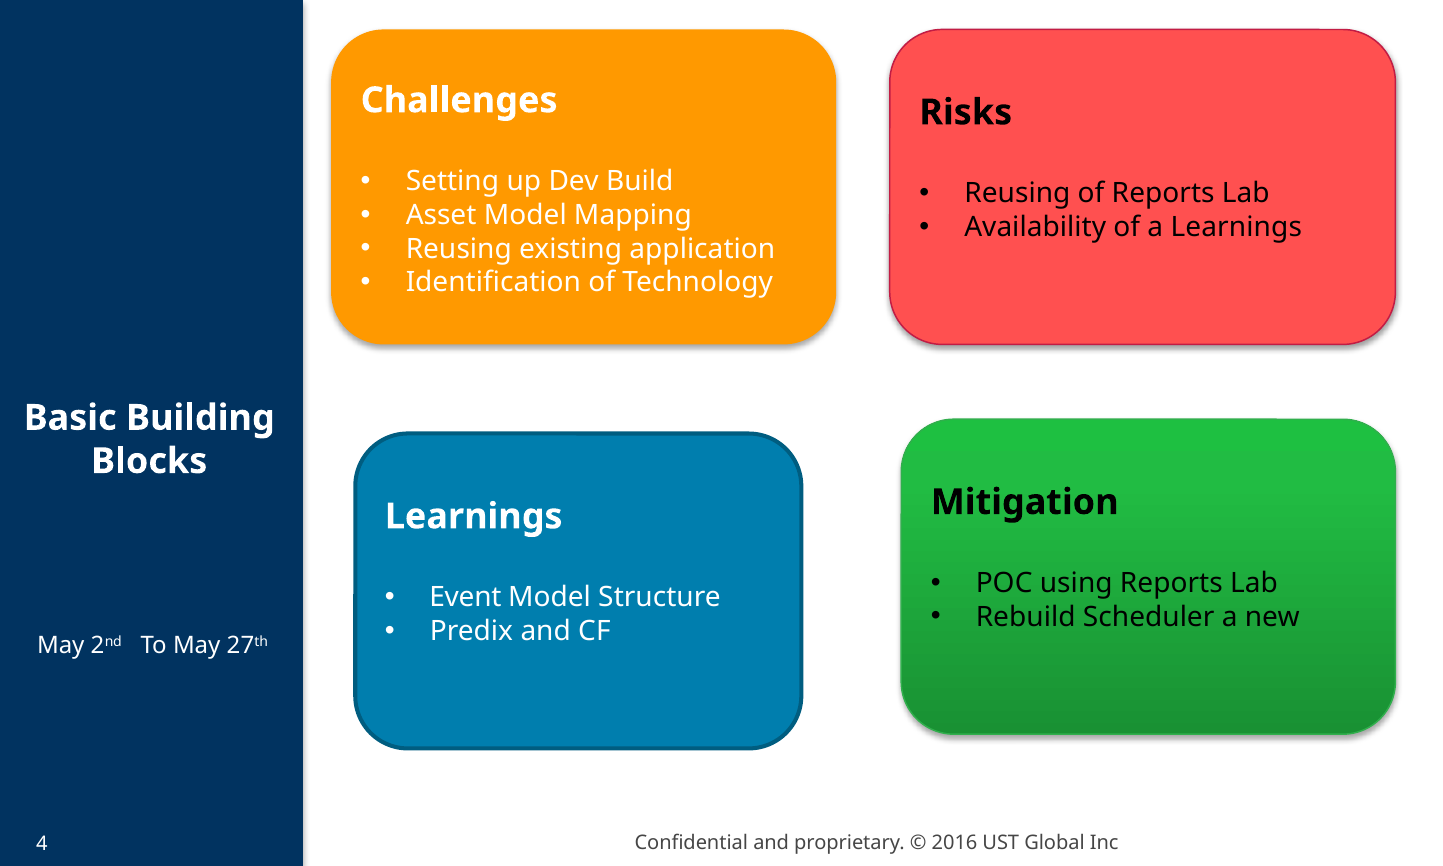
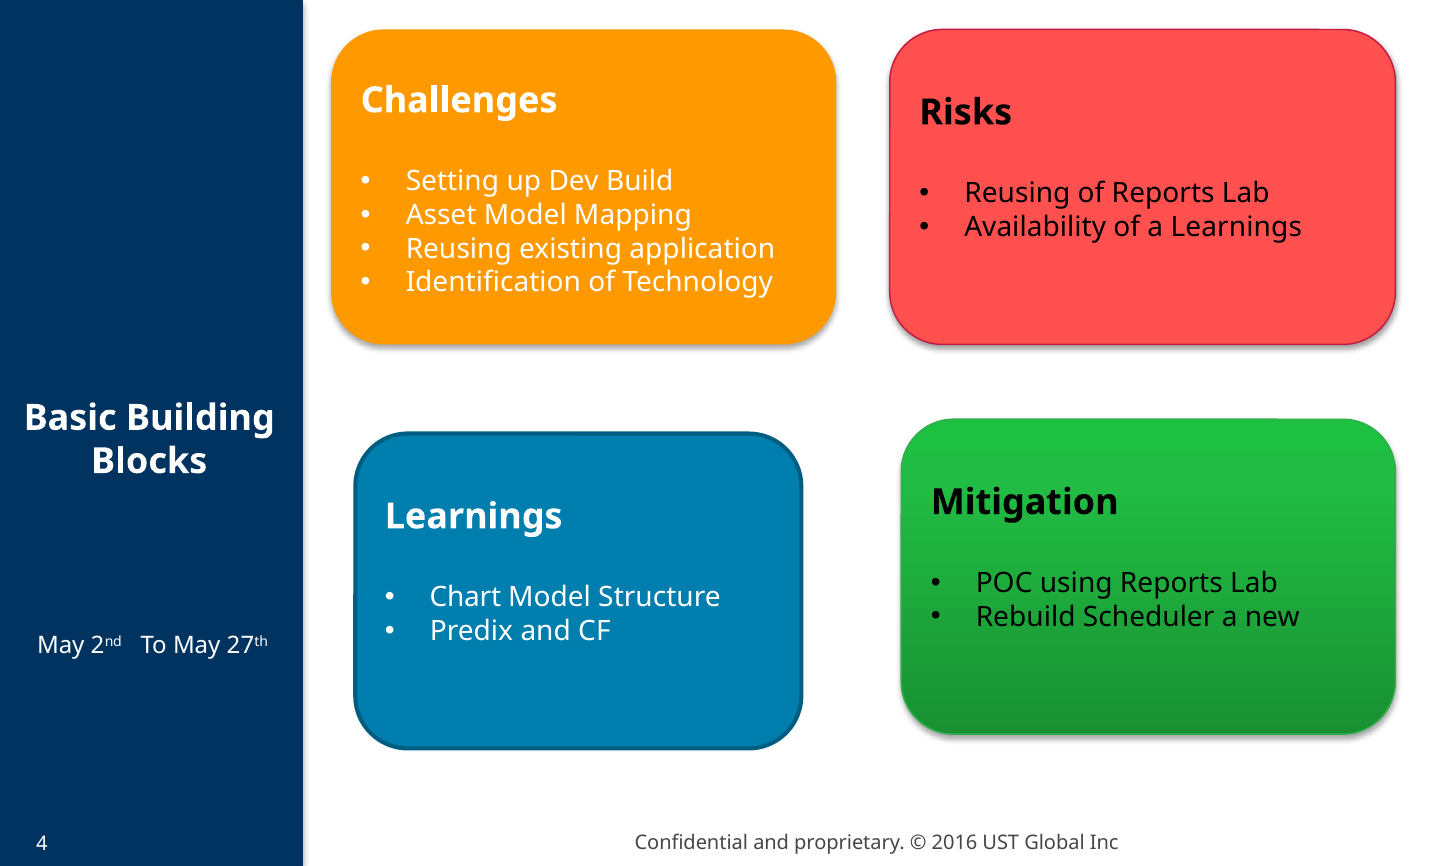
Event: Event -> Chart (465, 598)
